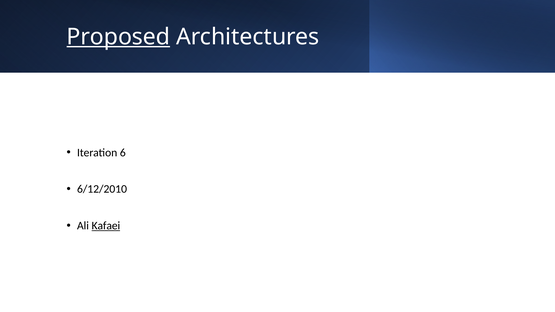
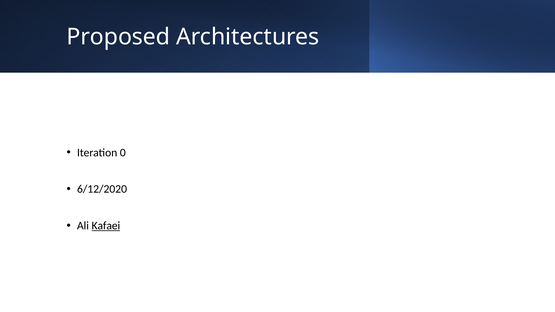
Proposed underline: present -> none (118, 37)
6: 6 -> 0 (123, 153)
6/12/2010: 6/12/2010 -> 6/12/2020 (102, 189)
